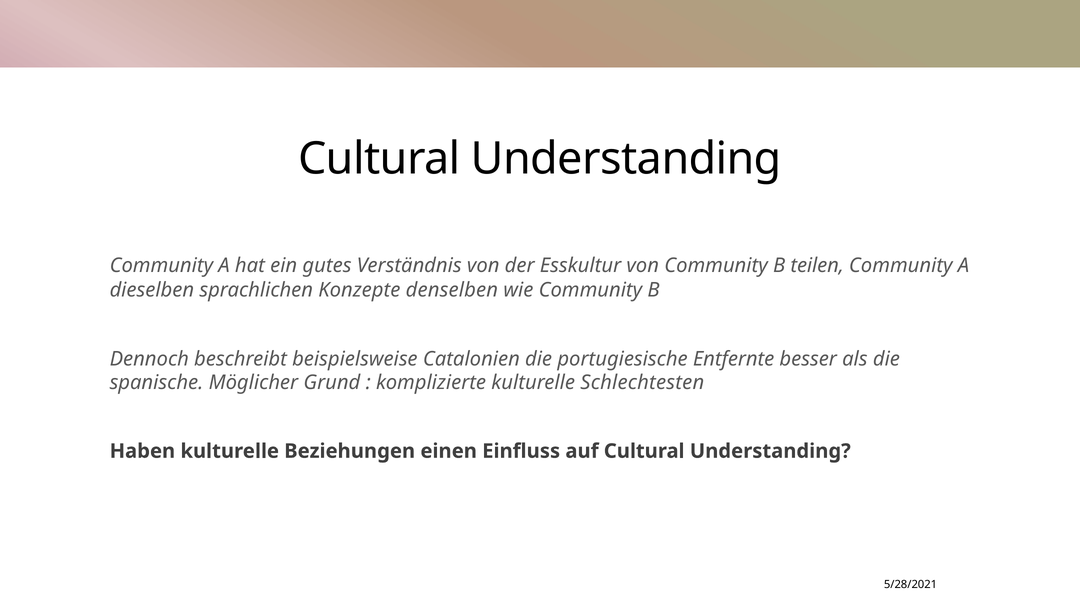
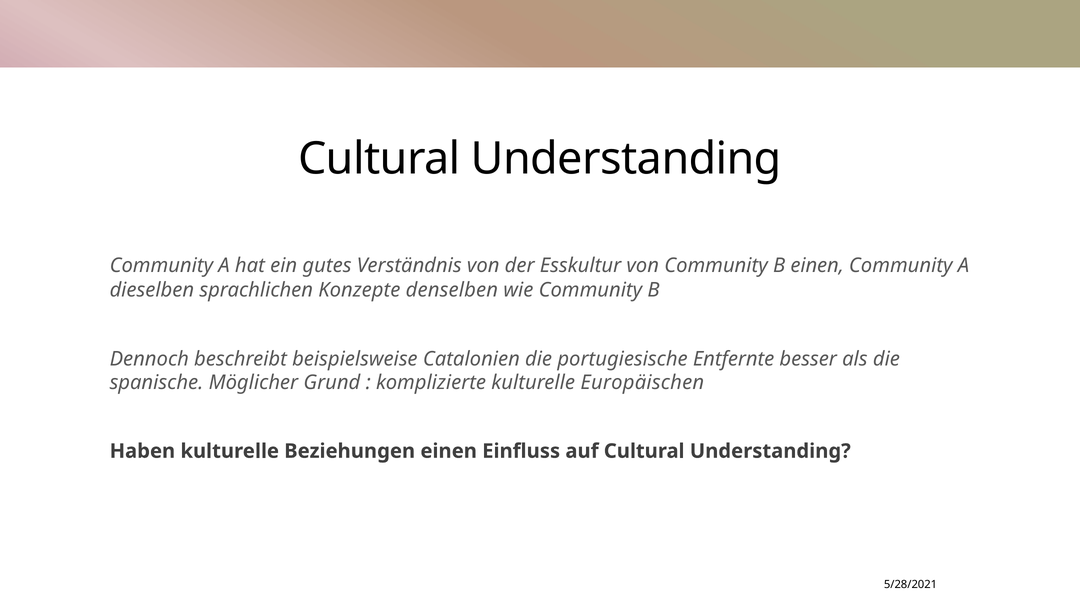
B teilen: teilen -> einen (817, 265)
Schlechtesten: Schlechtesten -> Europäischen (642, 382)
